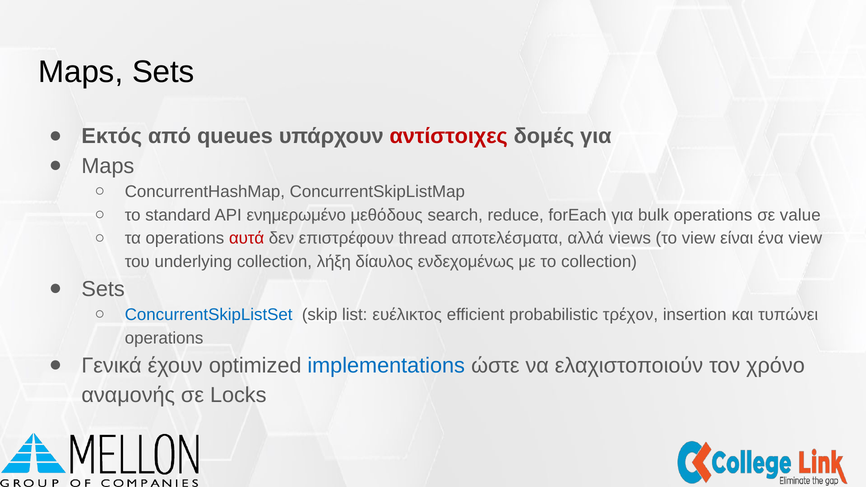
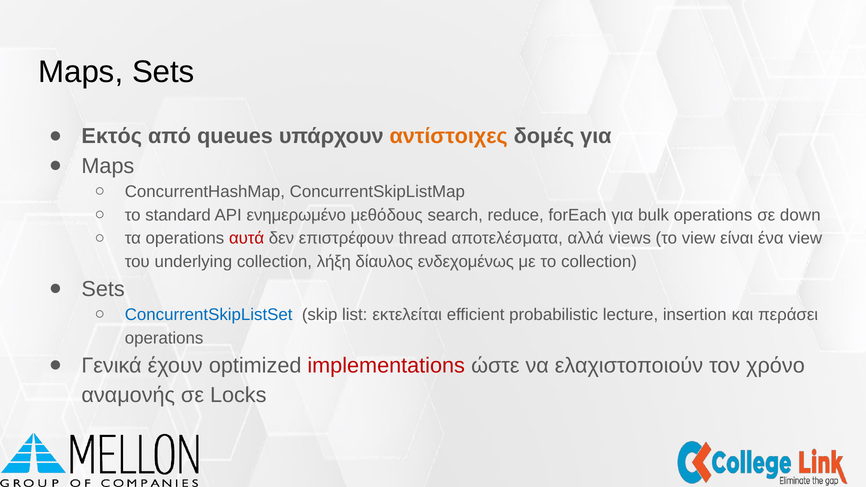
αντίστοιχες colour: red -> orange (449, 136)
value: value -> down (800, 215)
ευέλικτος: ευέλικτος -> εκτελείται (407, 315)
τρέχον: τρέχον -> lecture (630, 315)
τυπώνει: τυπώνει -> περάσει (788, 315)
implementations colour: blue -> red (386, 366)
